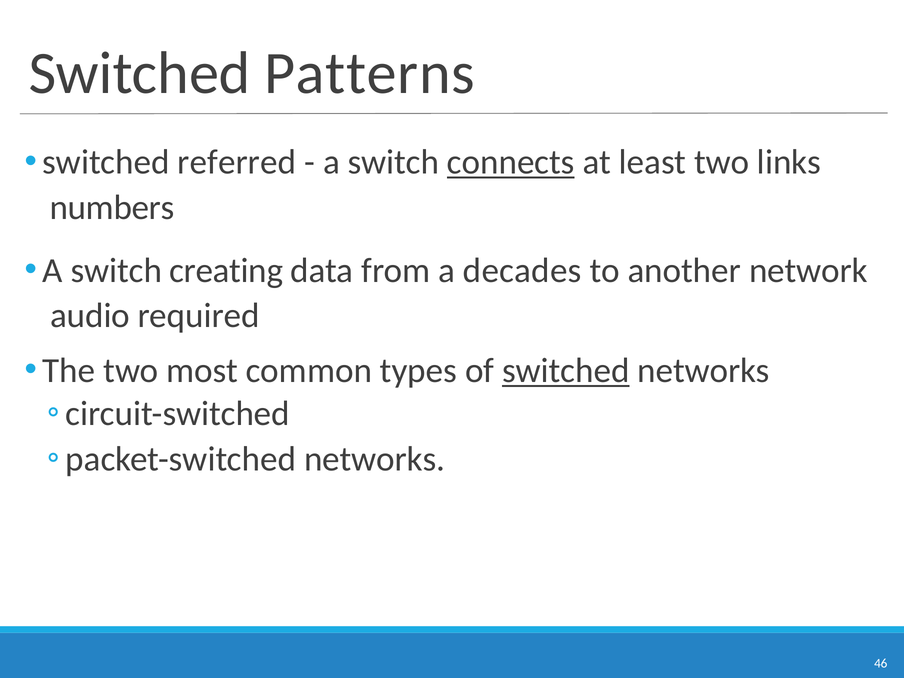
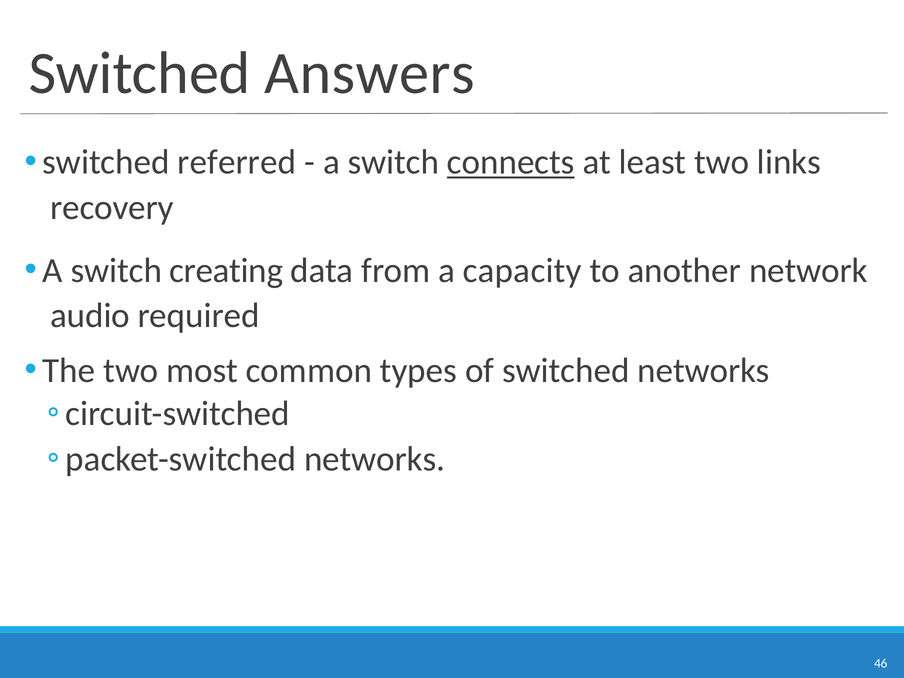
Patterns: Patterns -> Answers (370, 73)
numbers: numbers -> recovery (112, 207)
decades: decades -> capacity (522, 271)
switched underline: present -> none (566, 371)
